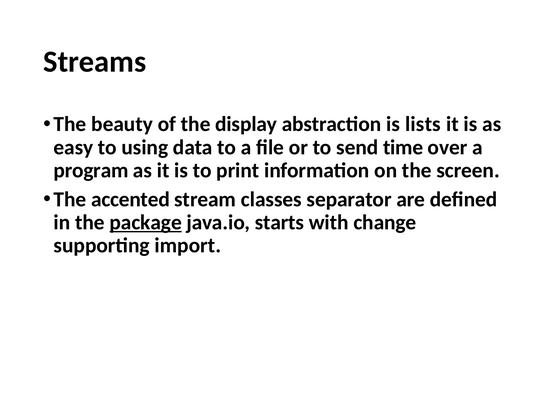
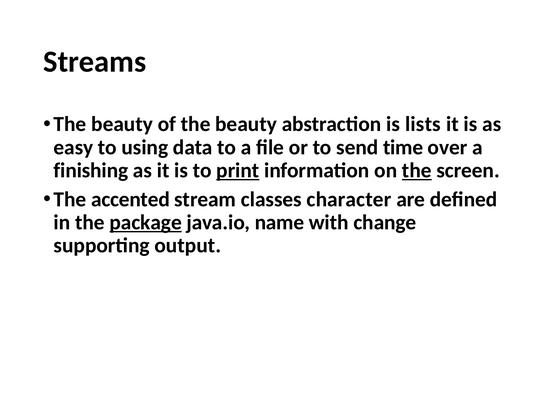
of the display: display -> beauty (246, 124)
program: program -> finishing (91, 170)
print underline: none -> present (238, 170)
the underline: none -> present (417, 170)
separator: separator -> character (349, 199)
starts: starts -> name (279, 222)
import: import -> output (188, 245)
